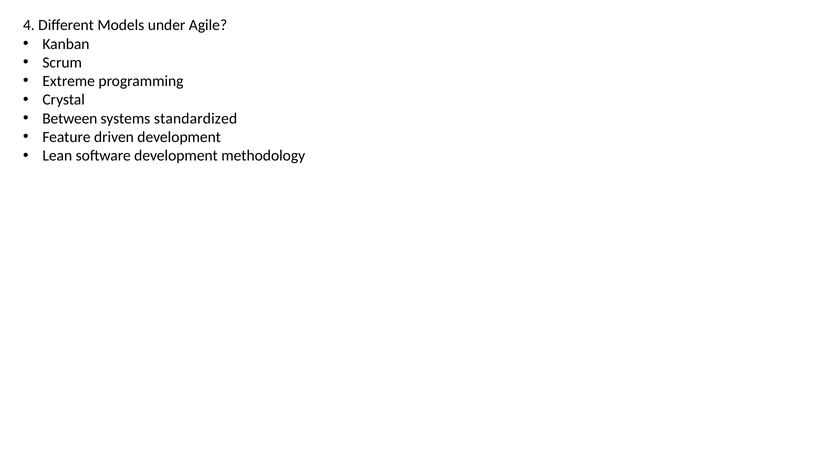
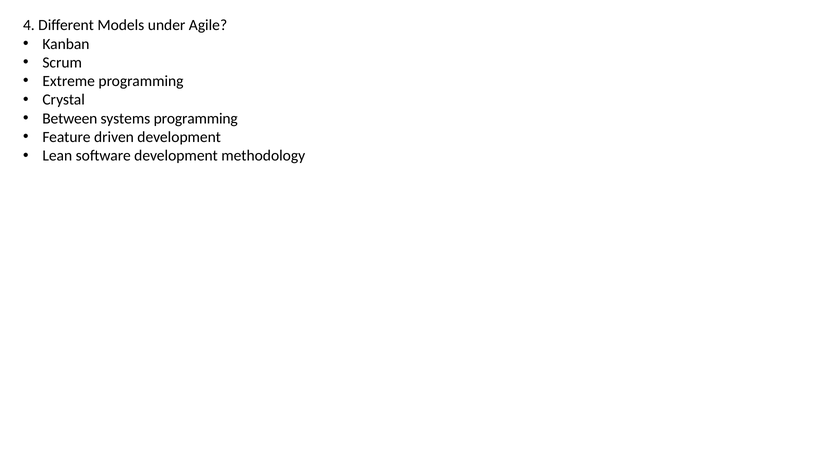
systems standardized: standardized -> programming (196, 118)
